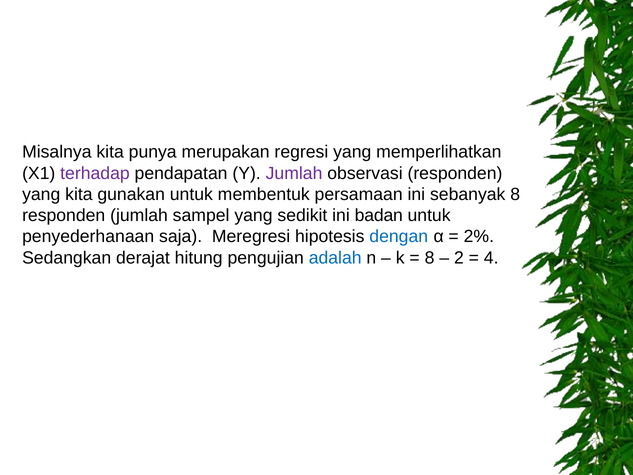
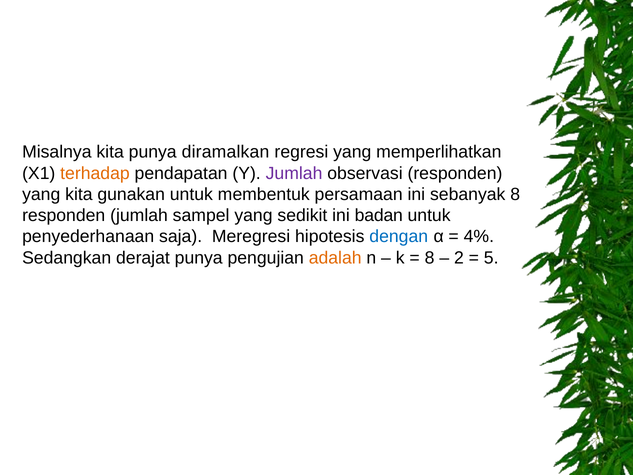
merupakan: merupakan -> diramalkan (226, 152)
terhadap colour: purple -> orange (95, 173)
2%: 2% -> 4% (479, 237)
derajat hitung: hitung -> punya (199, 258)
adalah colour: blue -> orange (335, 258)
4: 4 -> 5 (491, 258)
